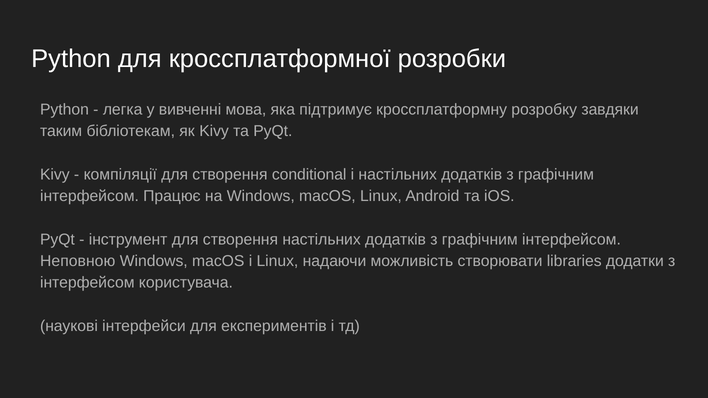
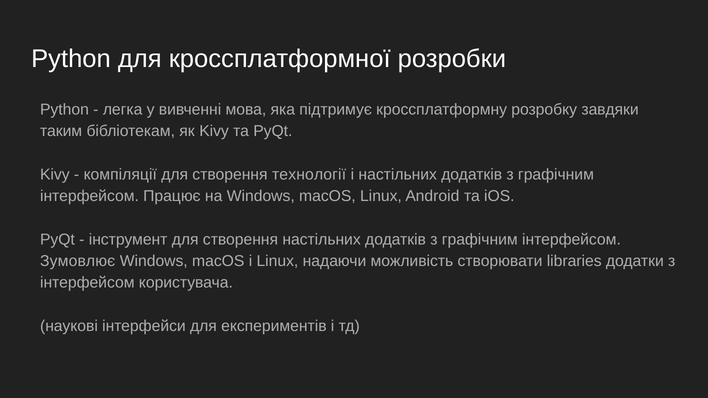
conditional: conditional -> технології (309, 175)
Неповною: Неповною -> Зумовлює (78, 261)
